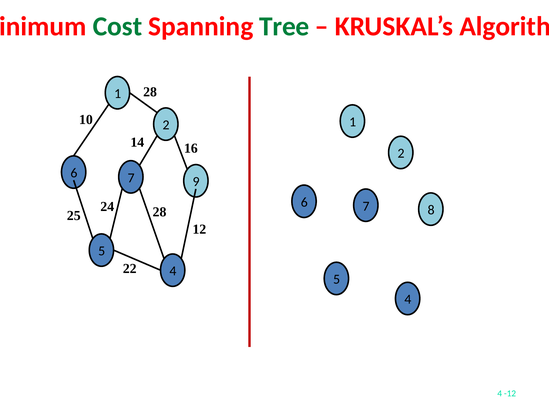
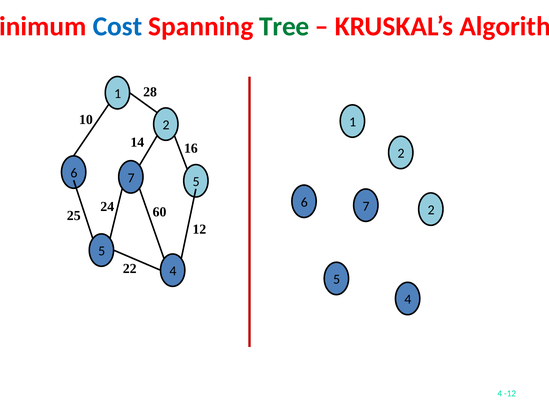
Cost colour: green -> blue (117, 27)
7 9: 9 -> 5 (196, 182)
7 8: 8 -> 2 (431, 210)
25 28: 28 -> 60 (160, 212)
